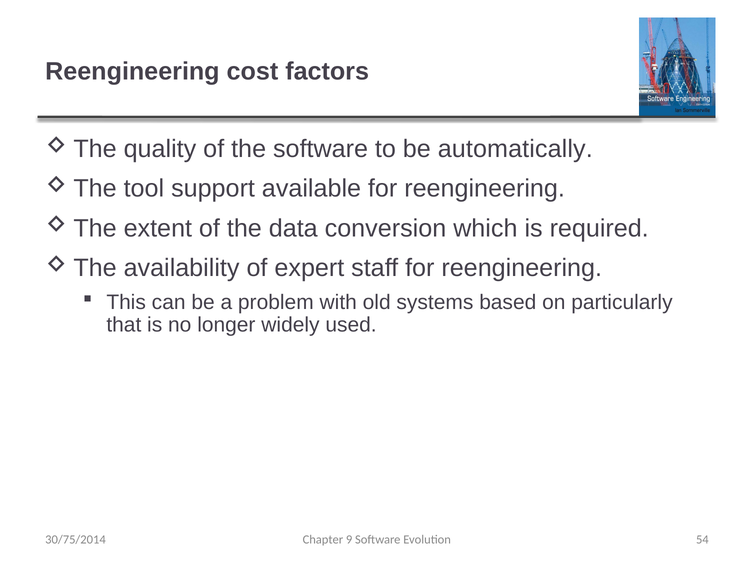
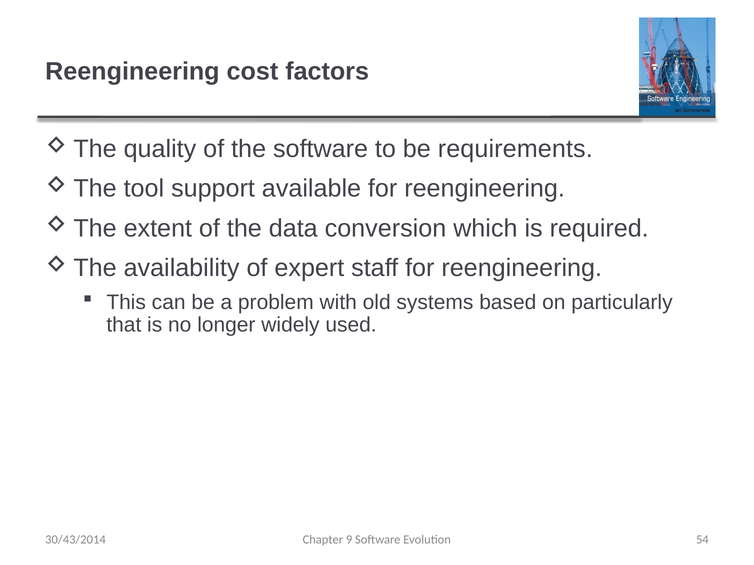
automatically: automatically -> requirements (515, 149)
30/75/2014: 30/75/2014 -> 30/43/2014 (75, 540)
